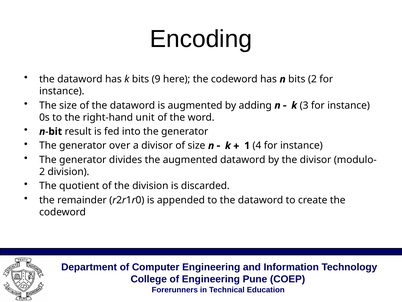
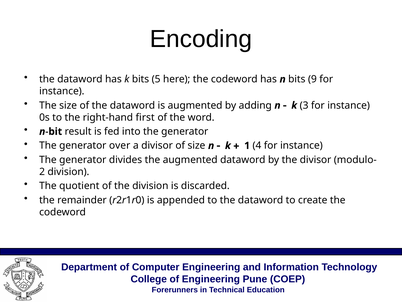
9: 9 -> 5 (156, 79)
bits 2: 2 -> 9 (312, 79)
unit: unit -> first (145, 117)
